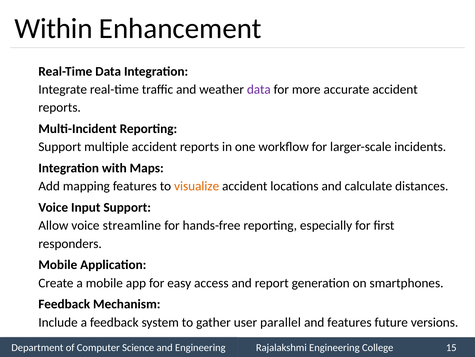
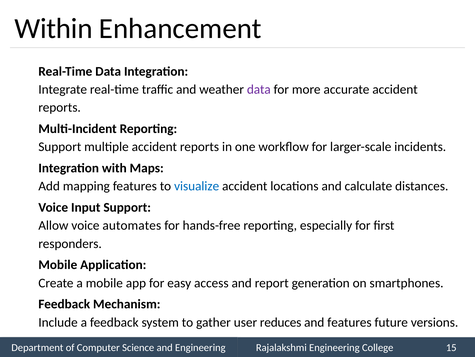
visualize colour: orange -> blue (197, 186)
streamline: streamline -> automates (132, 225)
parallel: parallel -> reduces (281, 322)
